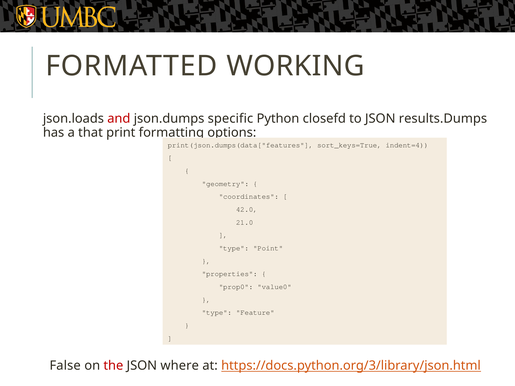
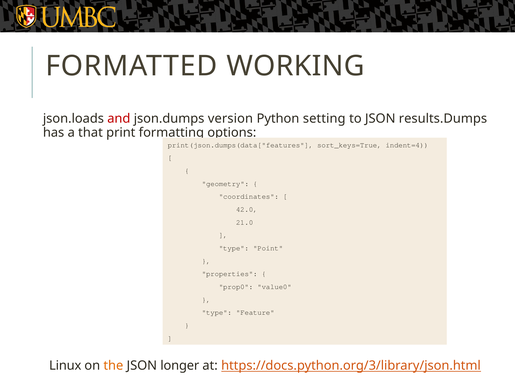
specific: specific -> version (230, 119)
closefd: closefd -> setting (324, 119)
False: False -> Linux (65, 366)
the colour: red -> orange (113, 366)
where: where -> longer (180, 366)
